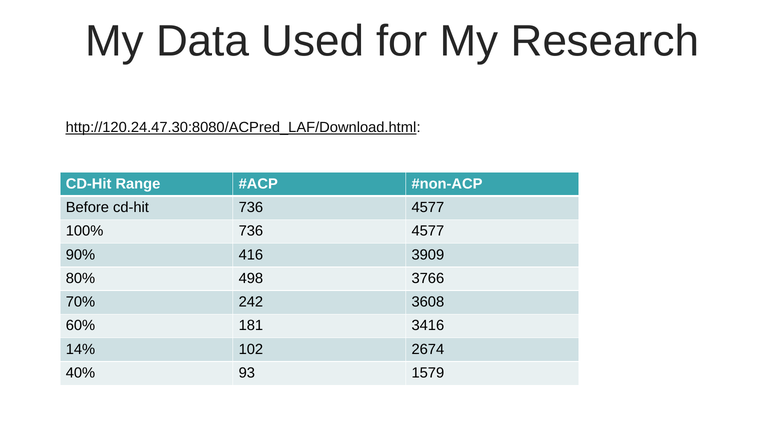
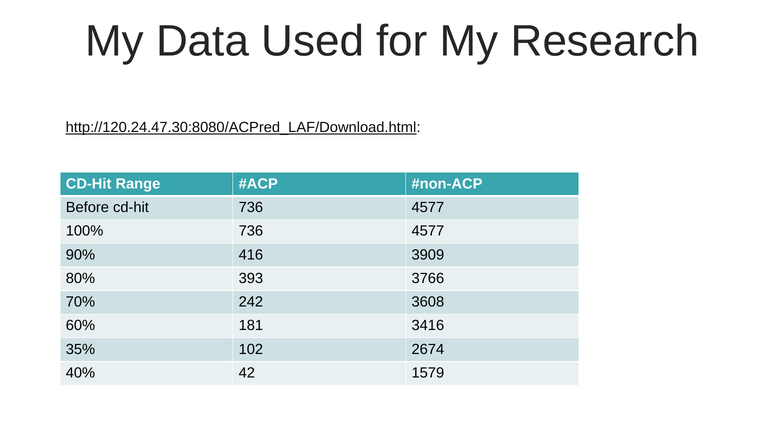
498: 498 -> 393 (251, 279)
14%: 14% -> 35% (80, 350)
93: 93 -> 42 (247, 373)
